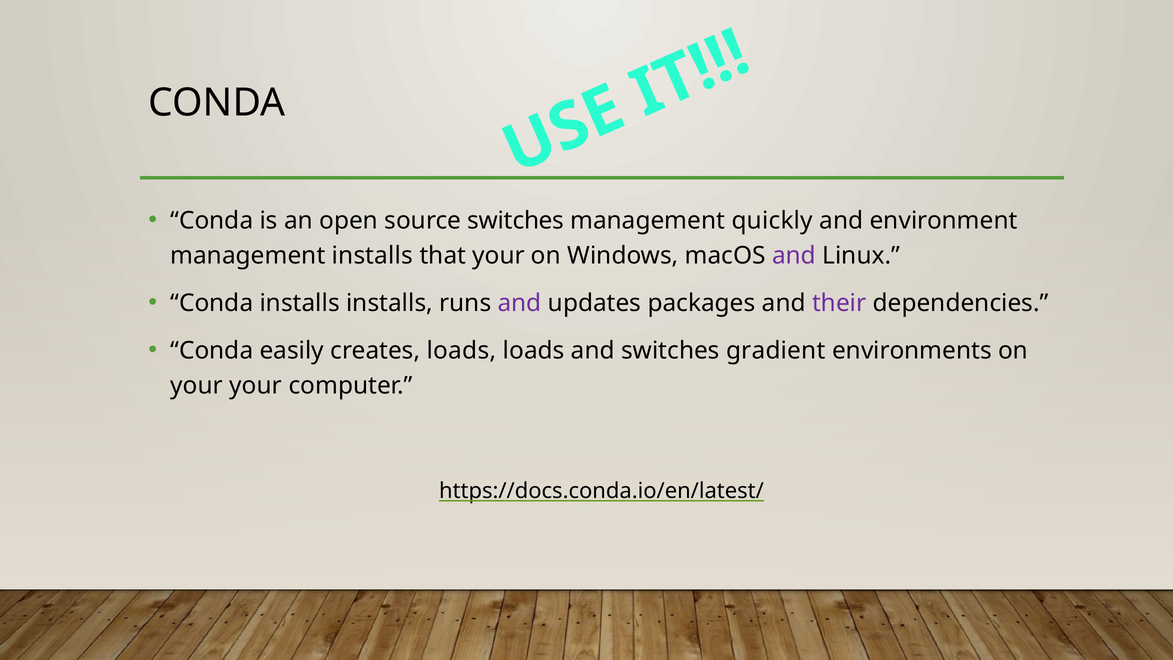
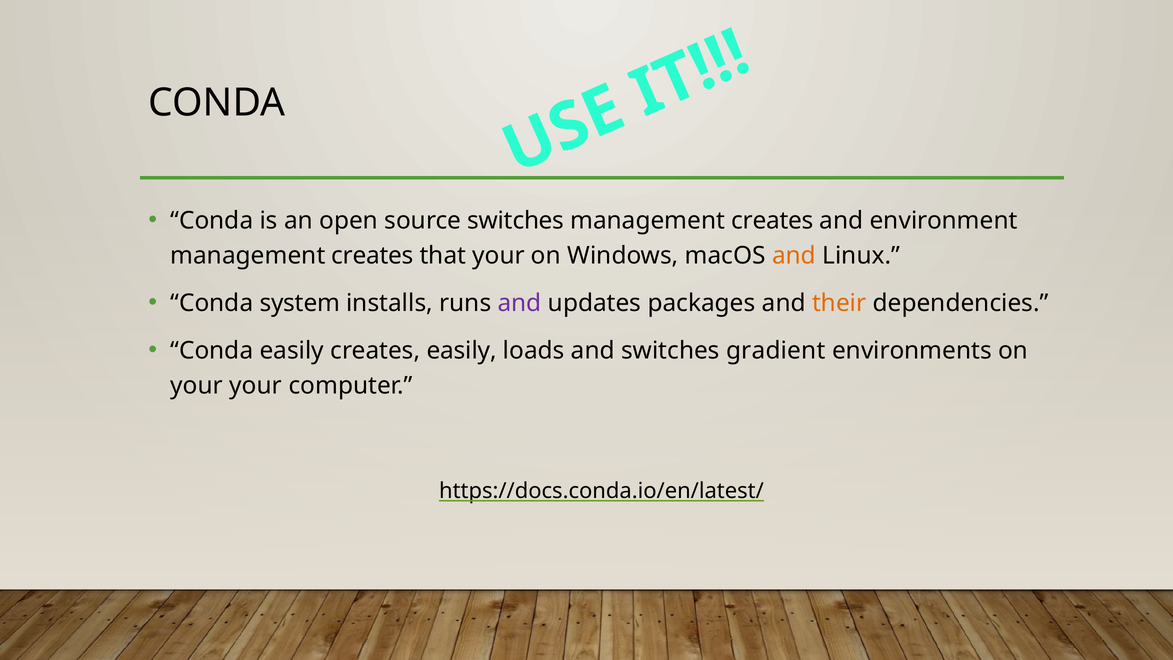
quickly: quickly -> creates (772, 221)
installs: installs -> creates (373, 256)
and colour: purple -> orange (794, 256)
Conda installs: installs -> system (300, 303)
their colour: purple -> orange (839, 303)
creates loads: loads -> easily (462, 351)
